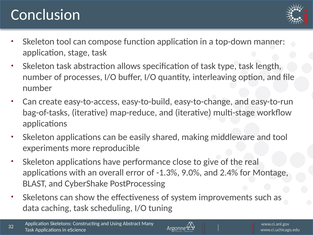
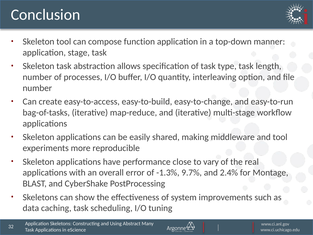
give: give -> vary (211, 162)
9.0%: 9.0% -> 9.7% (192, 173)
